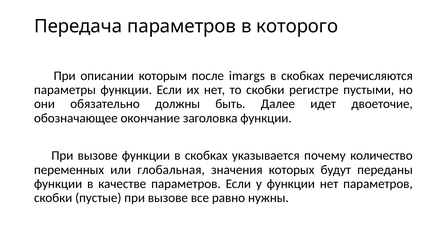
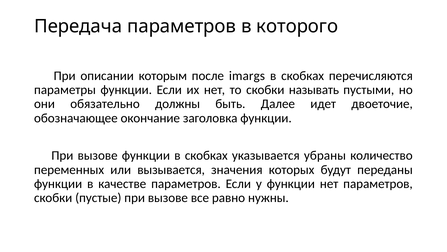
регистре: регистре -> называть (314, 90)
почему: почему -> убраны (325, 155)
глобальная: глобальная -> вызывается (171, 169)
